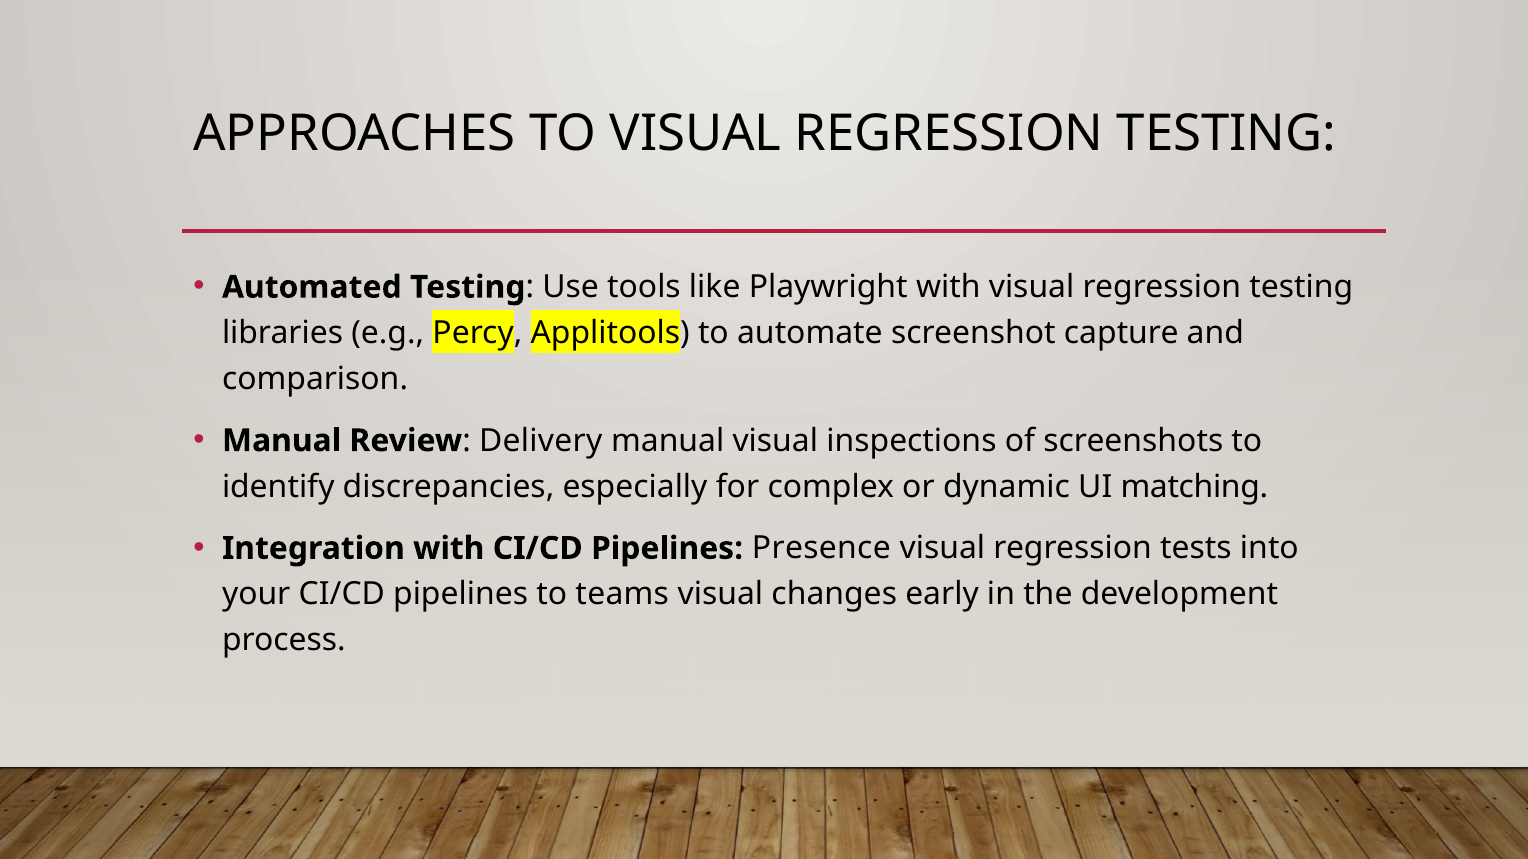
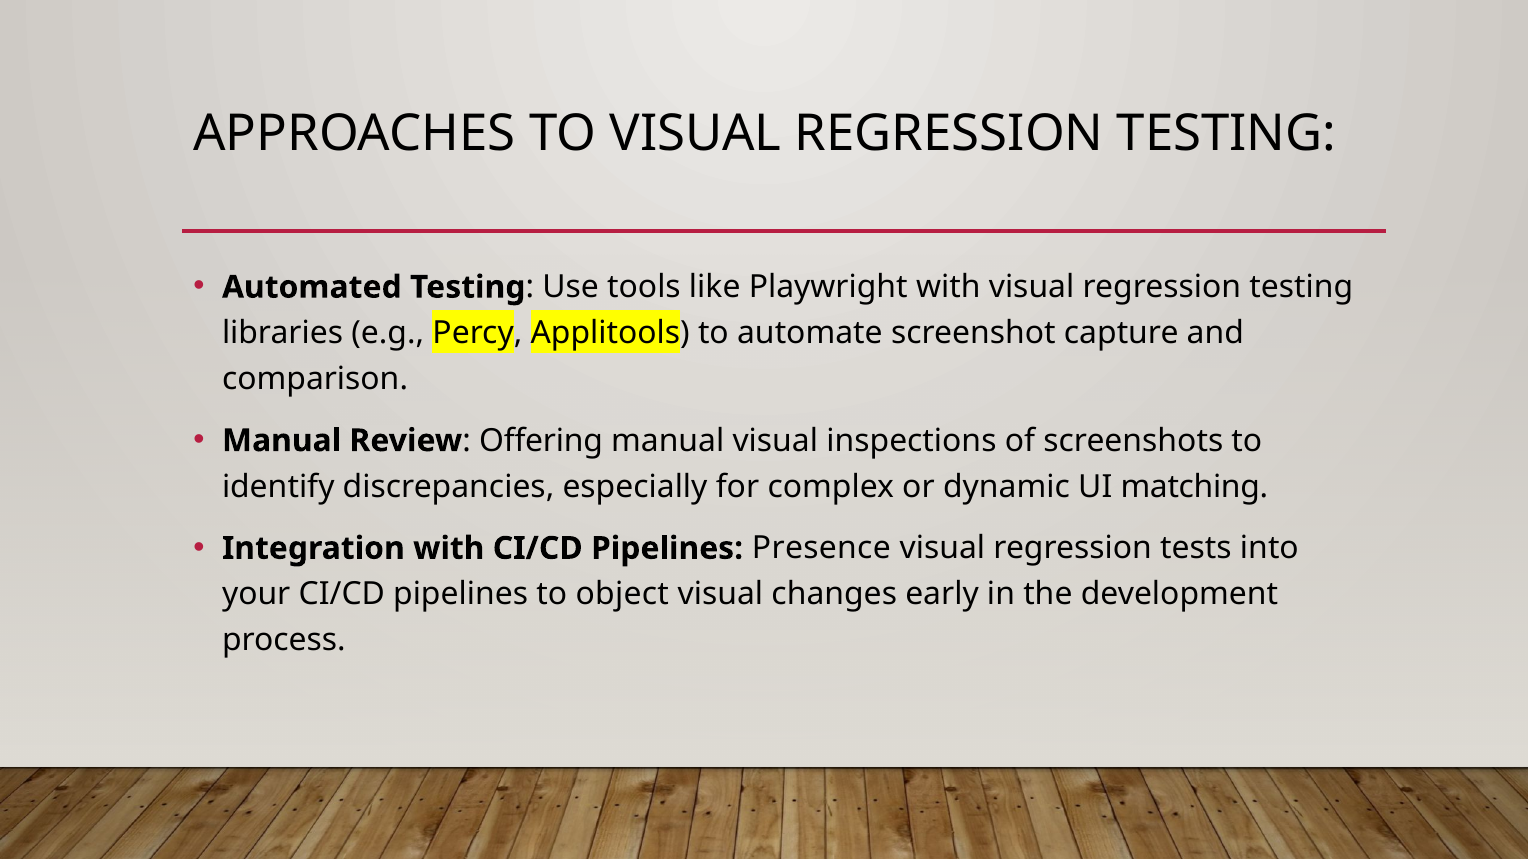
Delivery: Delivery -> Offering (541, 441)
teams: teams -> object (622, 595)
